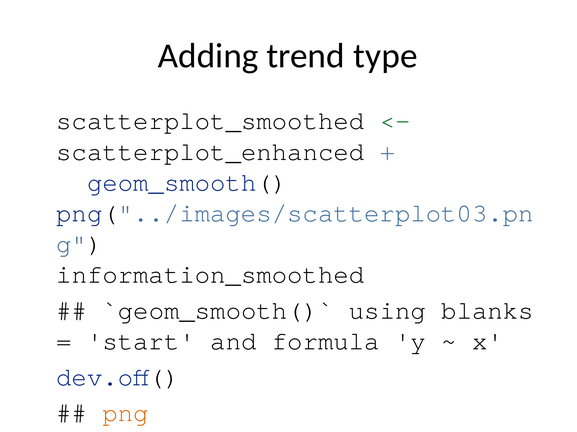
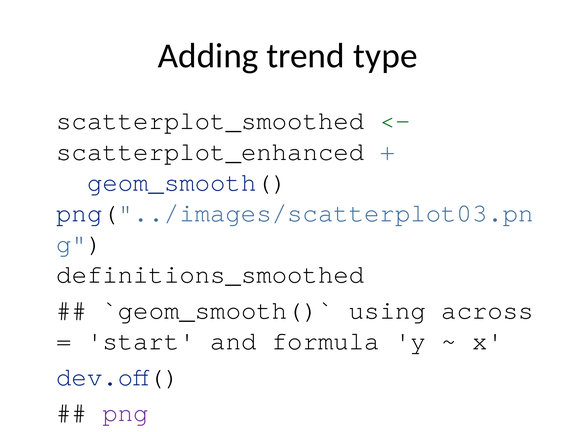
information_smoothed: information_smoothed -> definitions_smoothed (210, 275)
blanks: blanks -> across (487, 311)
png colour: orange -> purple (126, 413)
